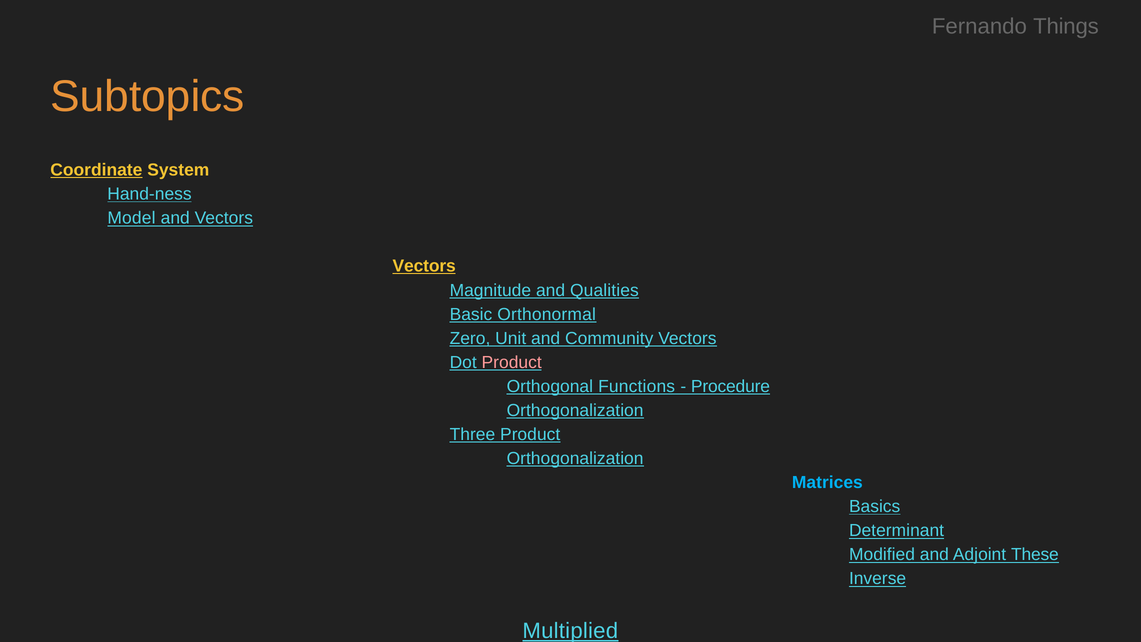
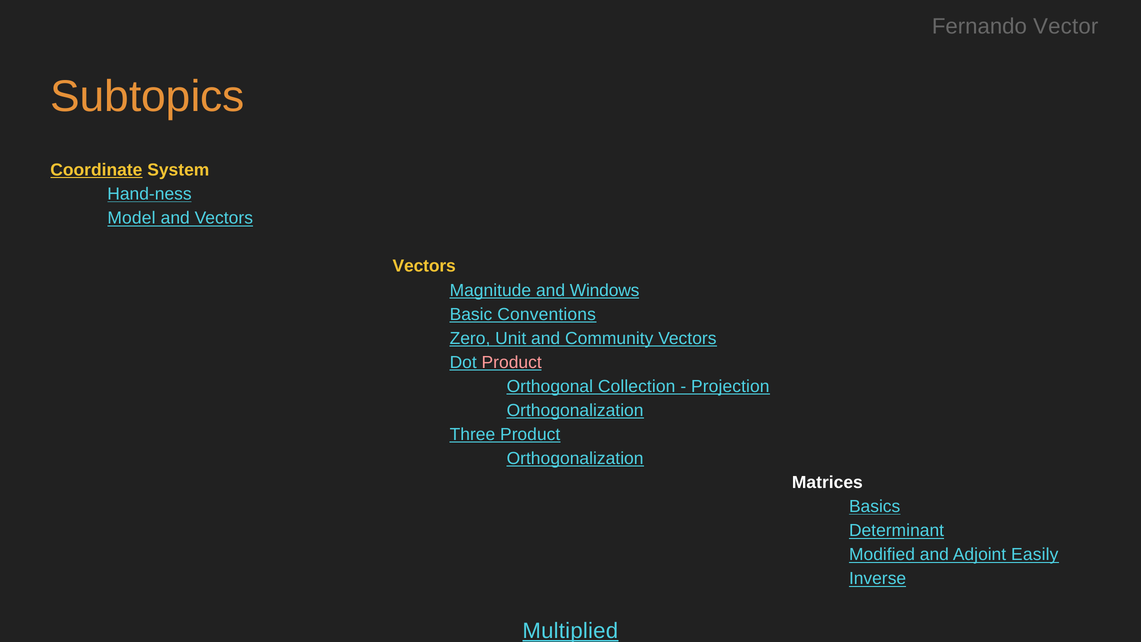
Things: Things -> Vector (1066, 26)
Vectors underline: present -> none (424, 266)
Qualities: Qualities -> Windows (605, 290)
Orthonormal: Orthonormal -> Conventions (547, 314)
Functions: Functions -> Collection (637, 386)
Procedure: Procedure -> Projection (730, 386)
Matrices colour: light blue -> white (827, 482)
These: These -> Easily (1035, 555)
